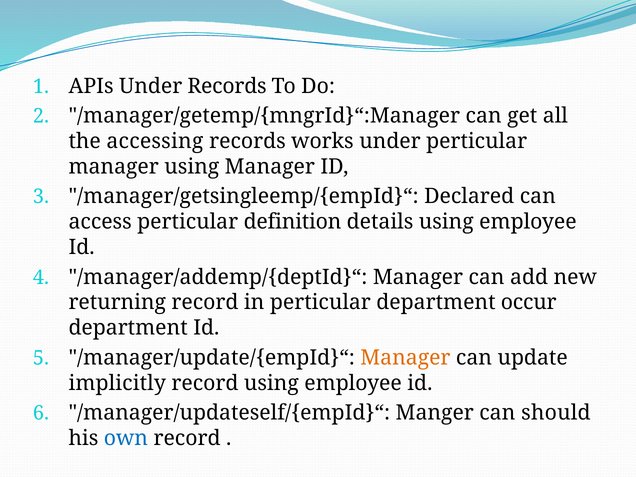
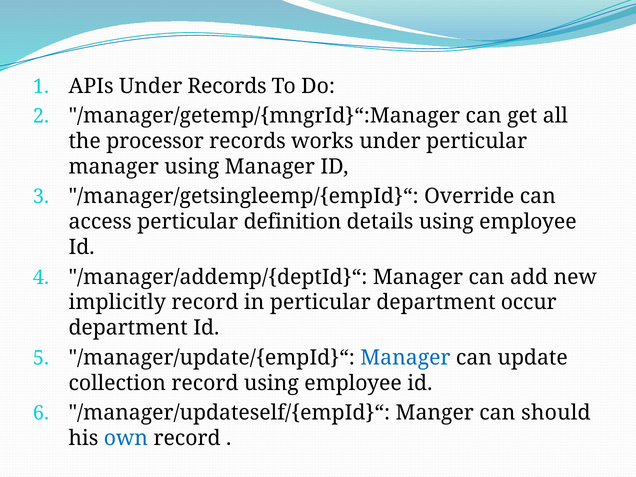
accessing: accessing -> processor (155, 141)
Declared: Declared -> Override (469, 196)
returning: returning -> implicitly (117, 302)
Manager colour: orange -> blue (405, 358)
implicitly: implicitly -> collection (117, 383)
